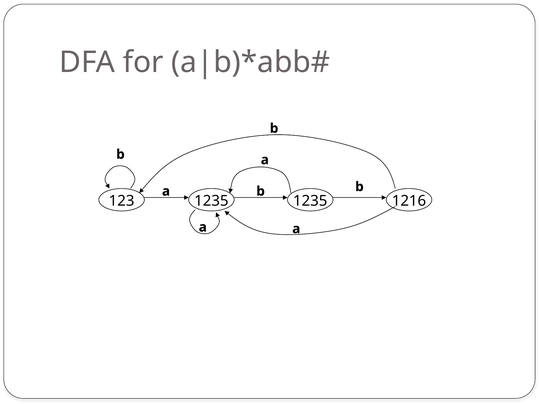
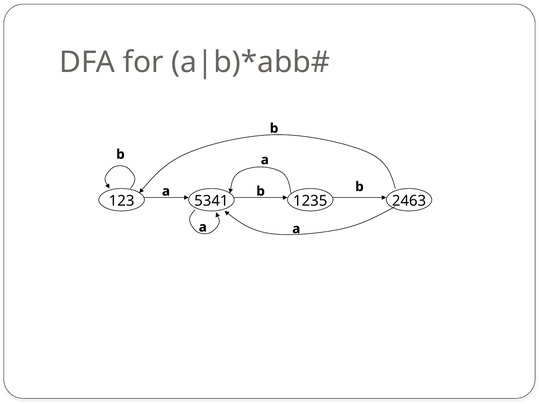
123 1235: 1235 -> 5341 (211, 201)
1216: 1216 -> 2463 (409, 201)
